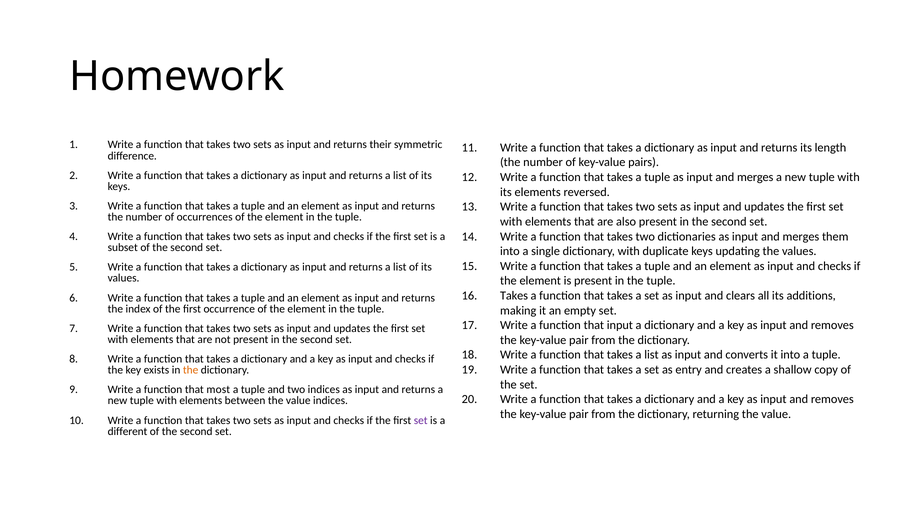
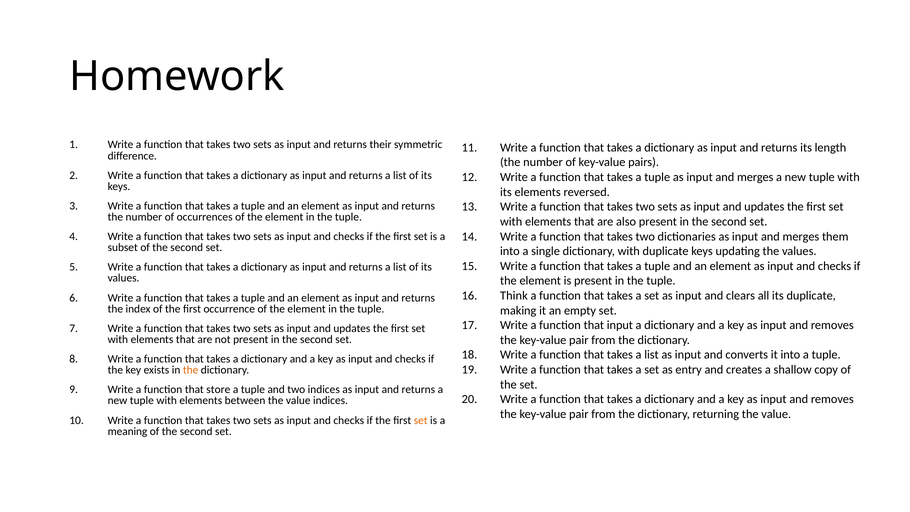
Takes: Takes -> Think (514, 296)
its additions: additions -> duplicate (811, 296)
most: most -> store (218, 390)
set colour: purple -> orange (421, 420)
different: different -> meaning (127, 431)
